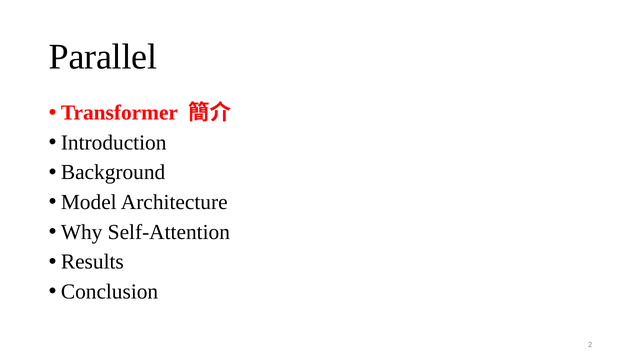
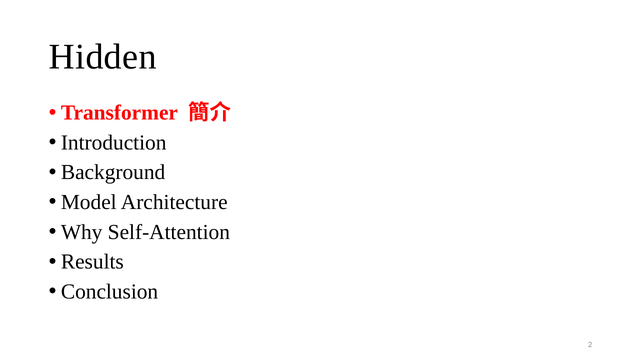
Parallel: Parallel -> Hidden (103, 57)
